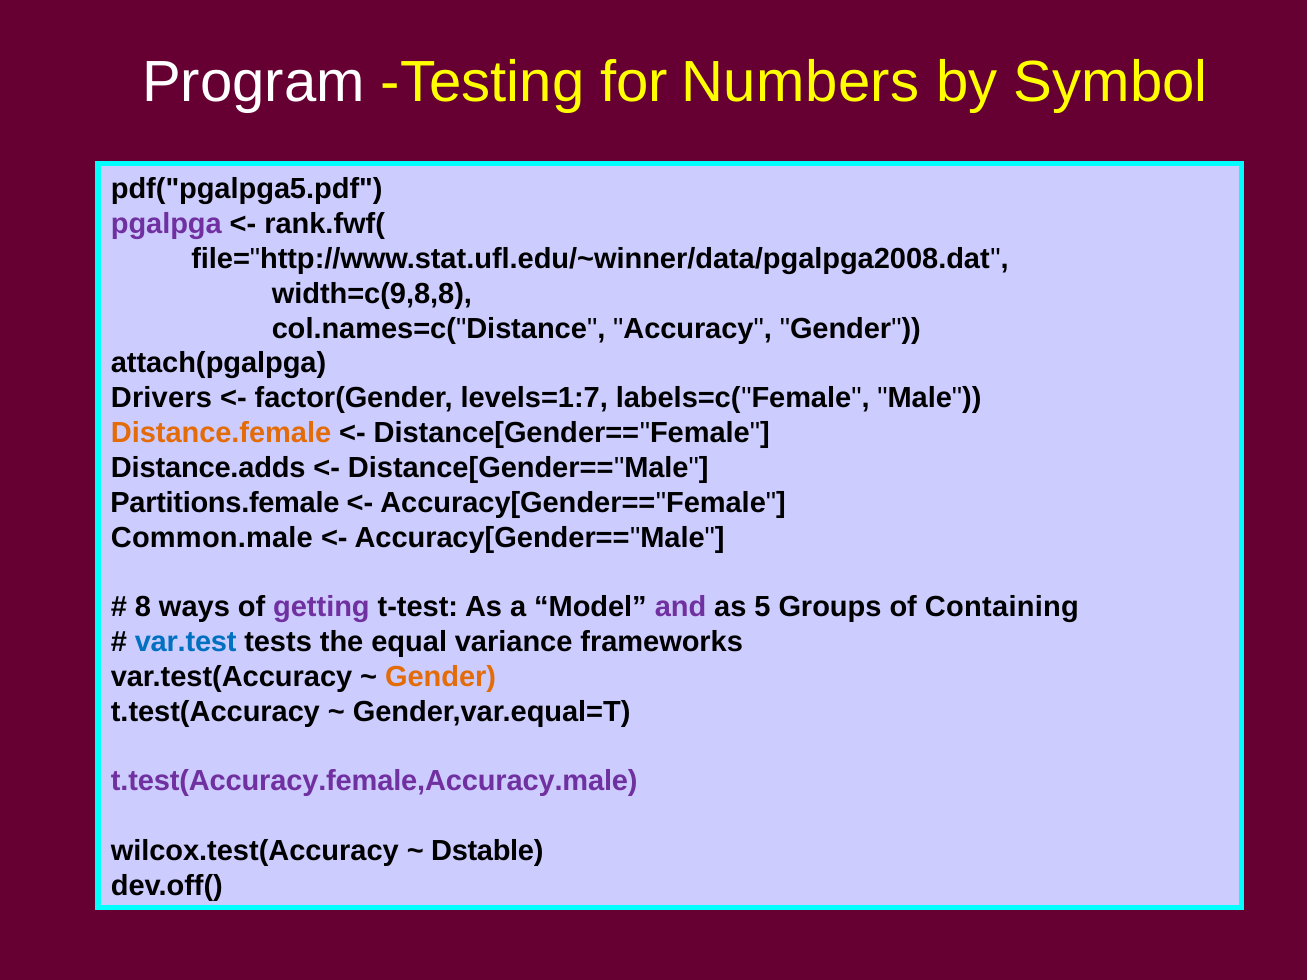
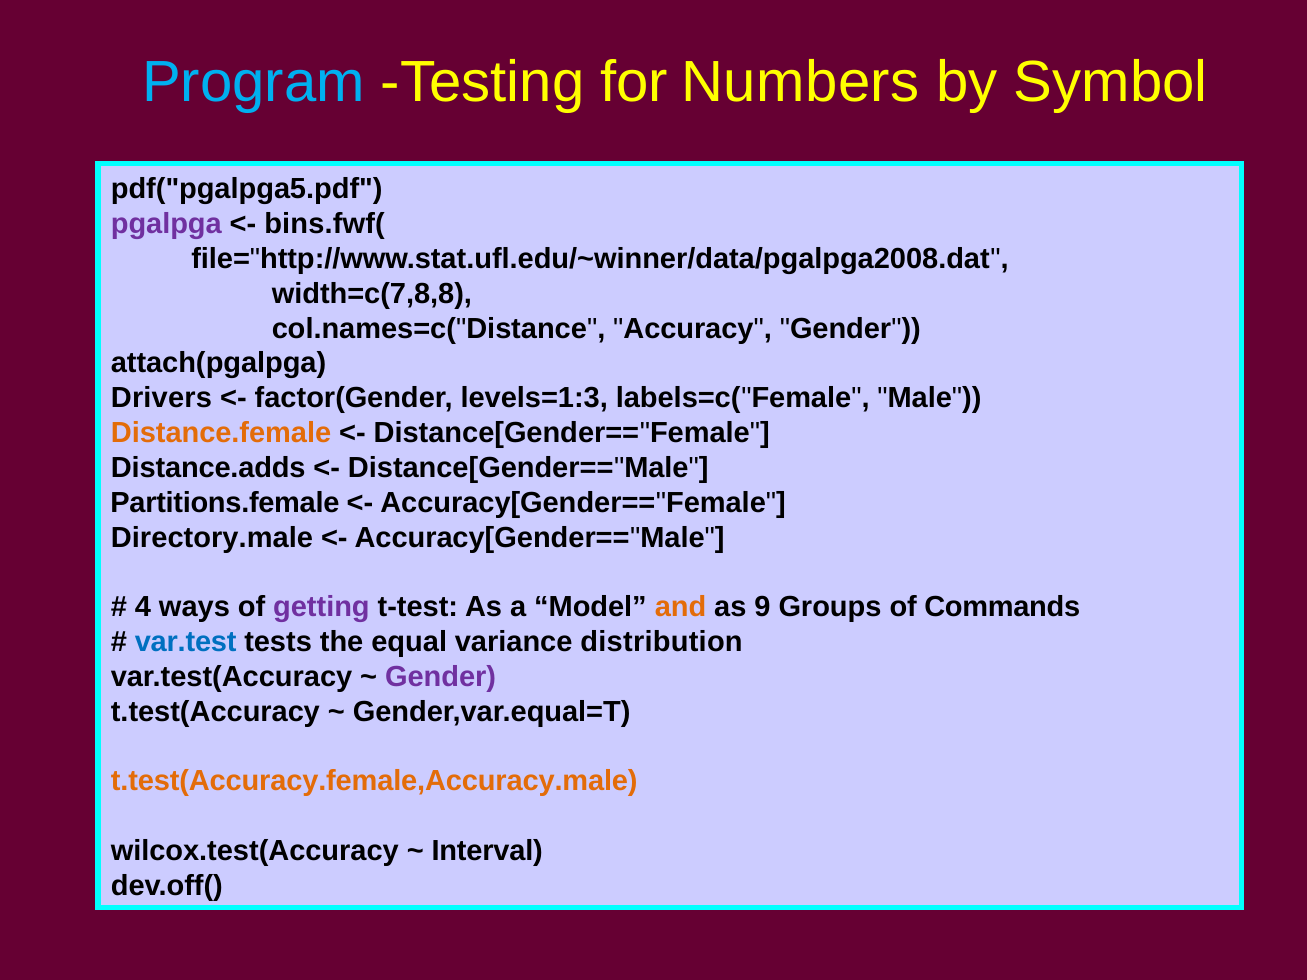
Program colour: white -> light blue (253, 82)
rank.fwf(: rank.fwf( -> bins.fwf( (325, 224)
width=c(9,8,8: width=c(9,8,8 -> width=c(7,8,8 (372, 294)
levels=1:7: levels=1:7 -> levels=1:3 (534, 398)
Common.male: Common.male -> Directory.male (212, 538)
8: 8 -> 4 (143, 607)
and colour: purple -> orange (681, 607)
5: 5 -> 9 (762, 607)
Containing: Containing -> Commands (1002, 607)
frameworks: frameworks -> distribution (662, 642)
Gender colour: orange -> purple (441, 677)
t.test(Accuracy.female,Accuracy.male colour: purple -> orange (374, 781)
Dstable: Dstable -> Interval (487, 851)
